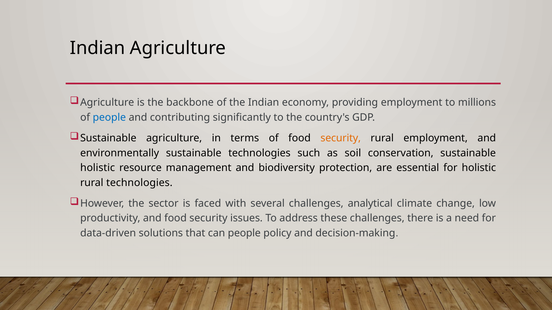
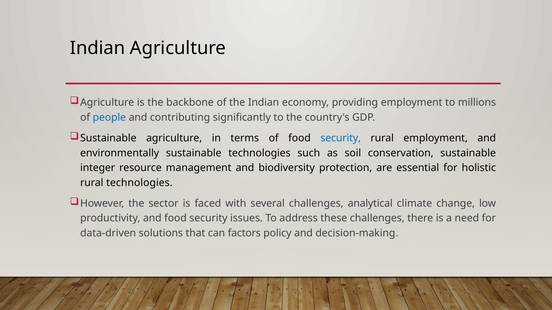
security colour: orange -> blue (341, 138)
holistic: holistic -> integer (98, 168)
can people: people -> factors (244, 233)
